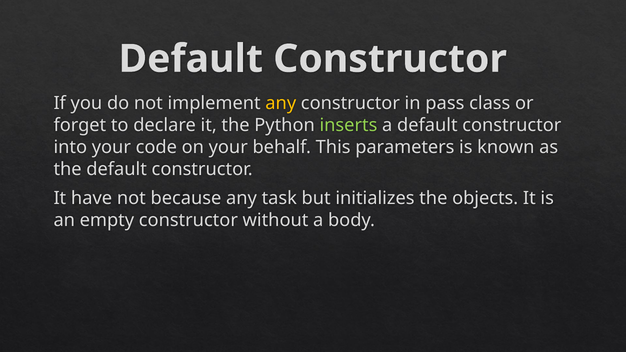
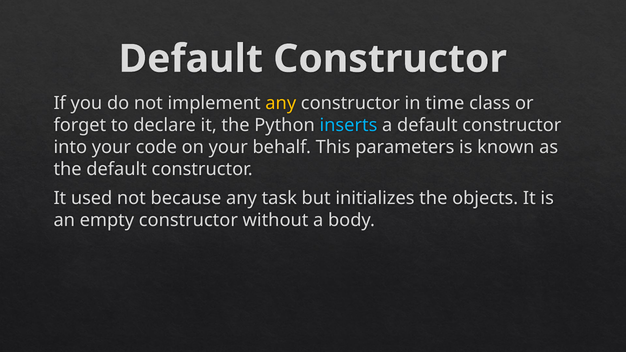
pass: pass -> time (445, 103)
inserts colour: light green -> light blue (348, 125)
have: have -> used (92, 199)
